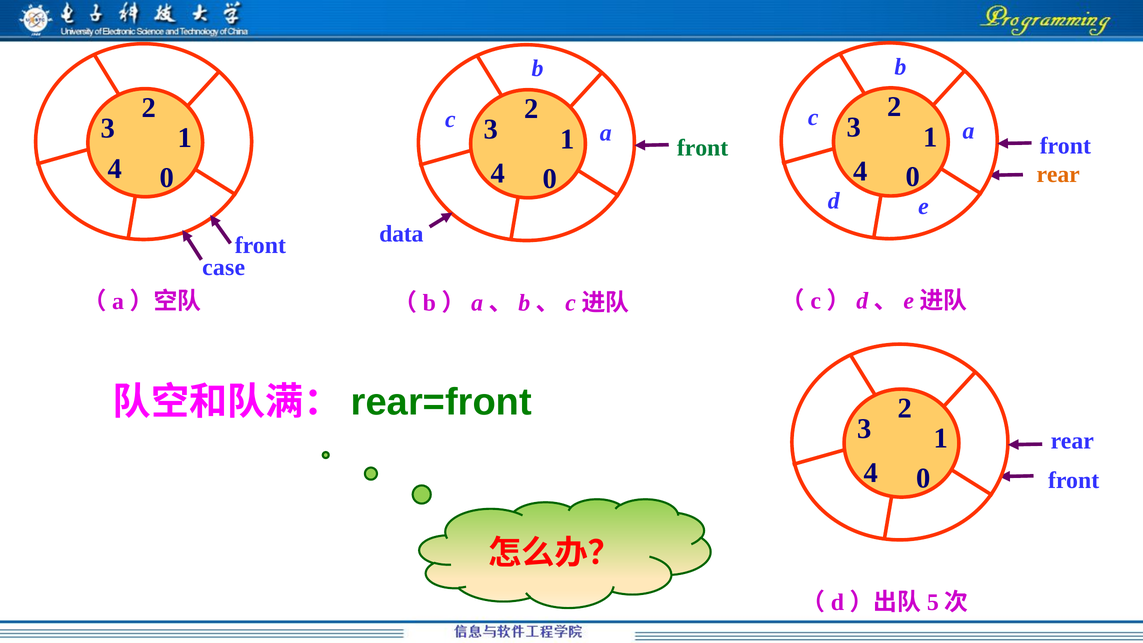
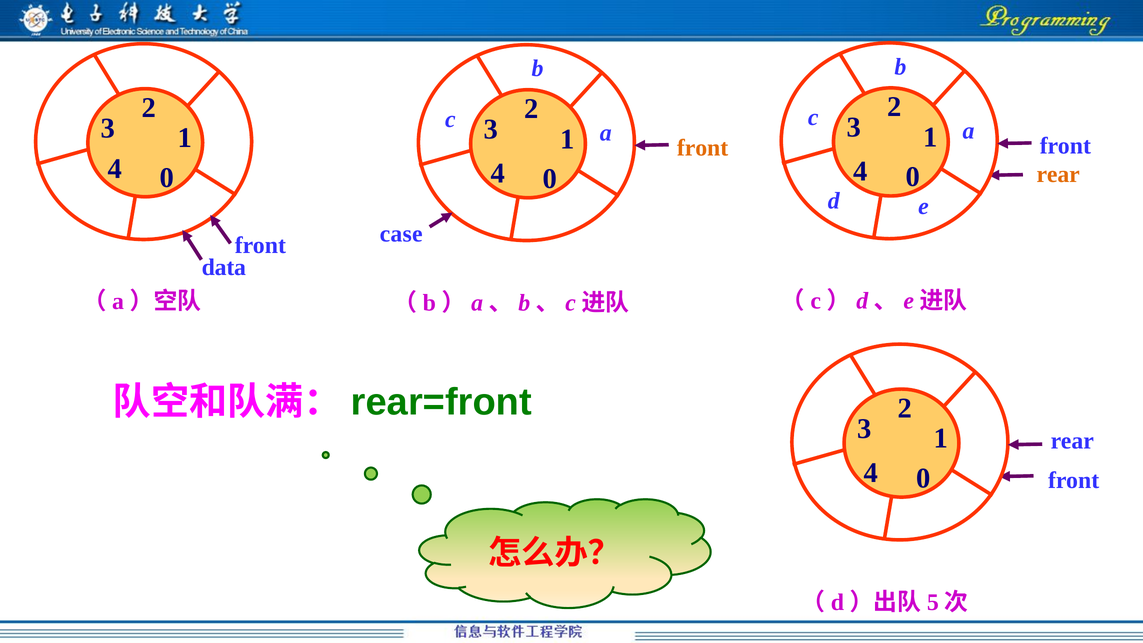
front colour: green -> orange (703, 148)
data: data -> case (401, 234)
case: case -> data (224, 267)
